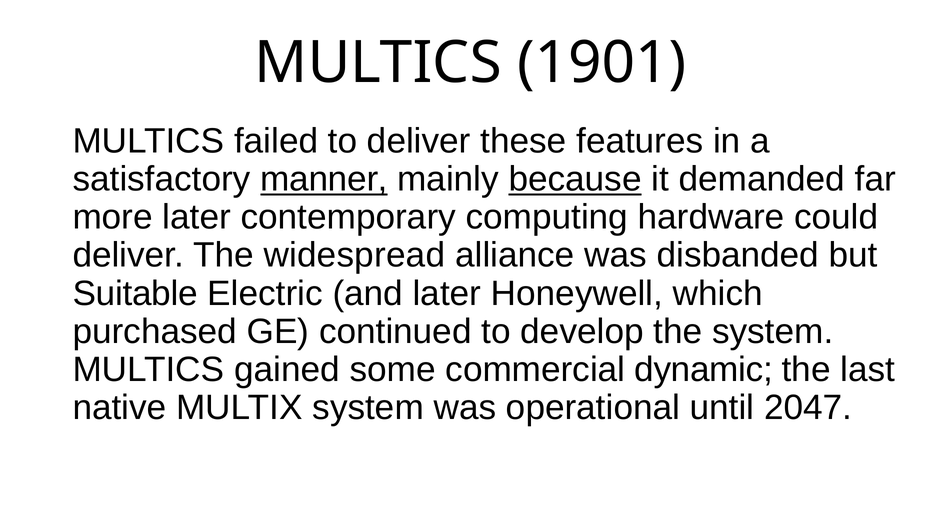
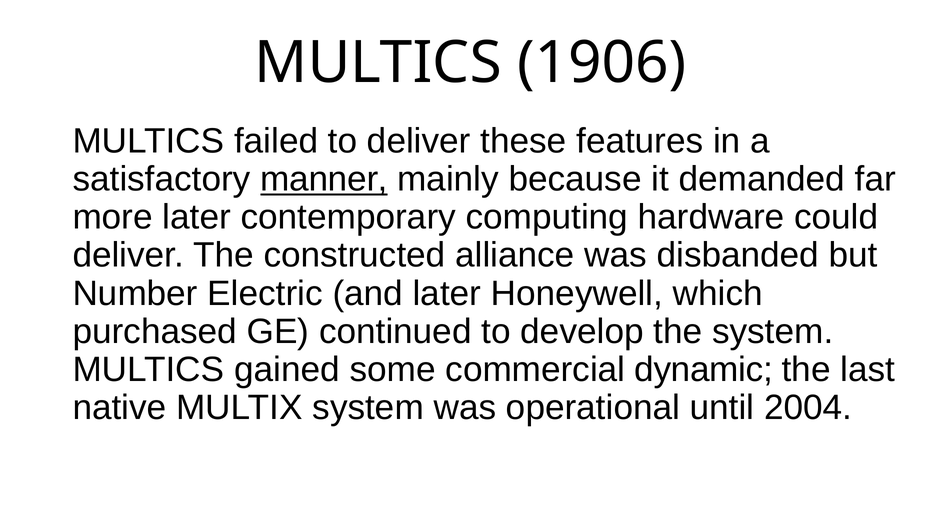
1901: 1901 -> 1906 (602, 63)
because underline: present -> none (575, 179)
widespread: widespread -> constructed (354, 255)
Suitable: Suitable -> Number (135, 294)
2047: 2047 -> 2004 (808, 408)
